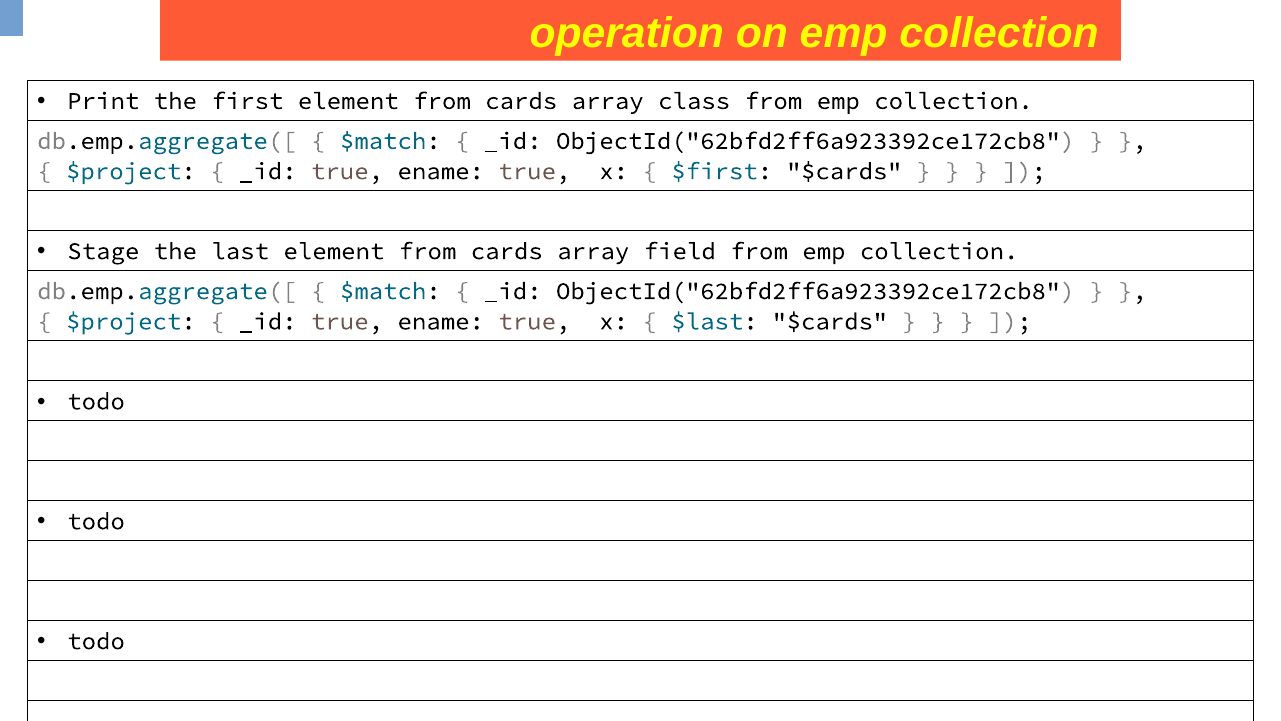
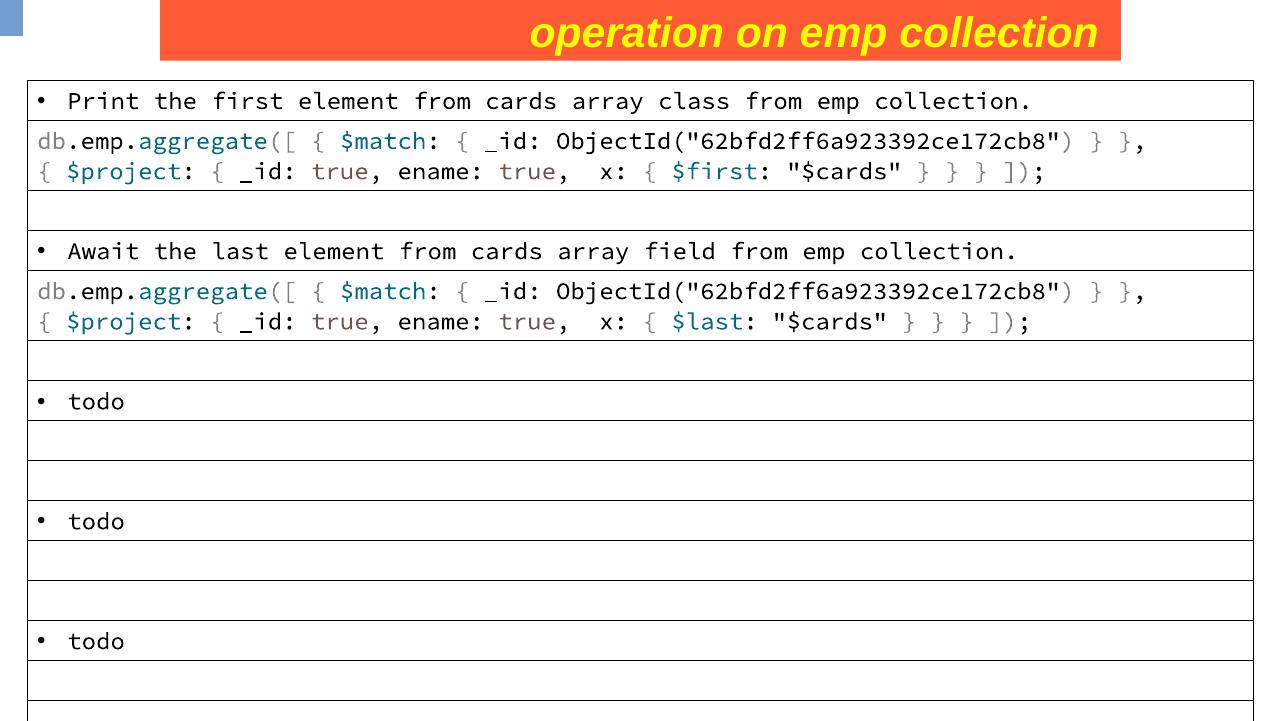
Stage: Stage -> Await (103, 251)
